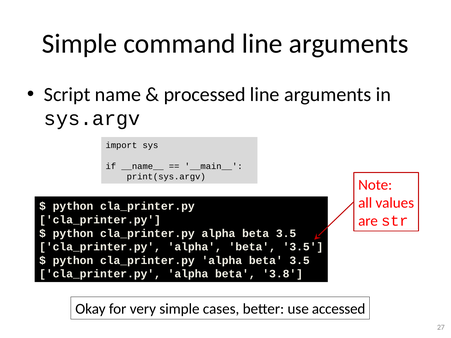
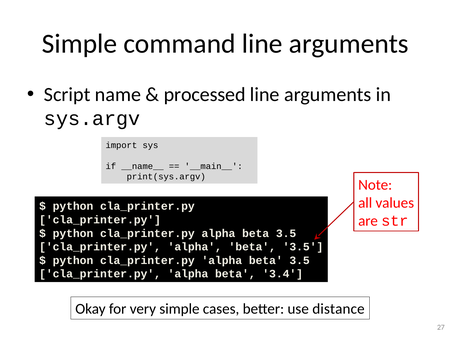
3.8: 3.8 -> 3.4 (283, 274)
accessed: accessed -> distance (338, 309)
